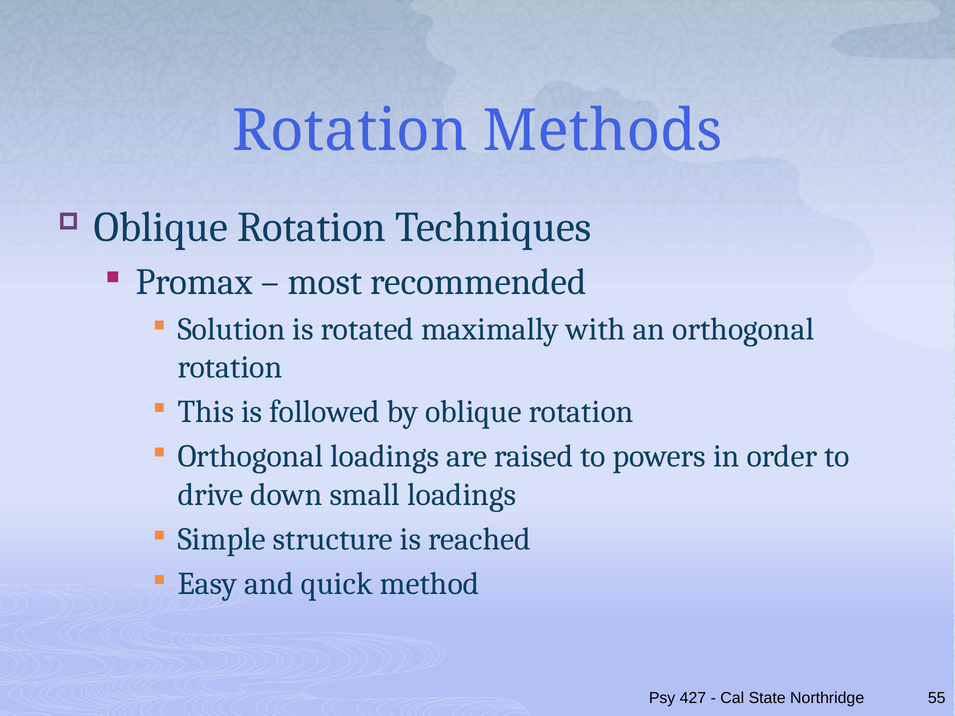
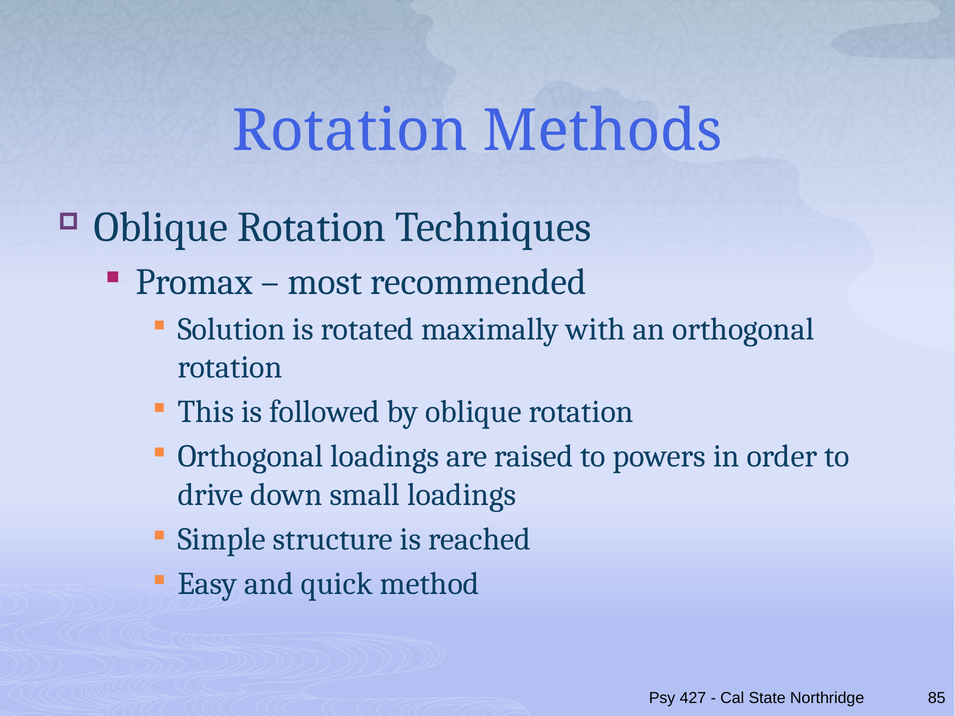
55: 55 -> 85 (937, 698)
